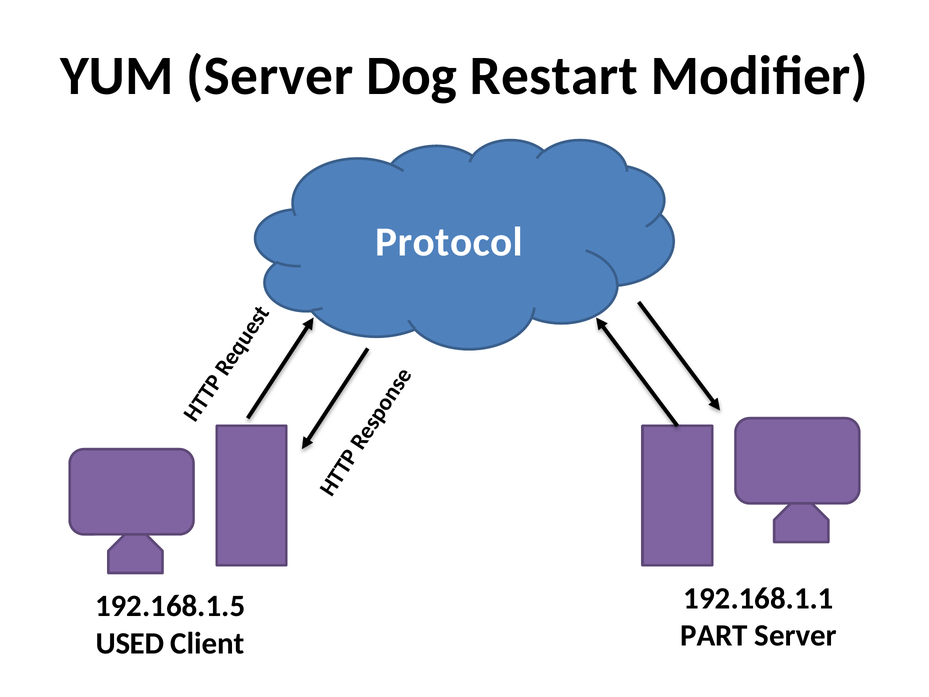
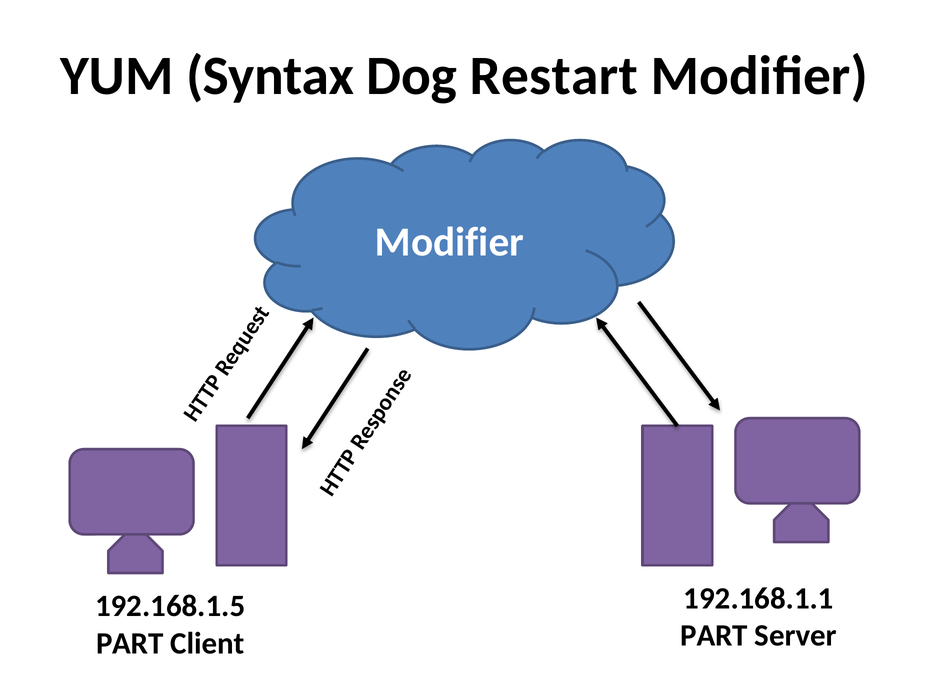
YUM Server: Server -> Syntax (270, 76)
Protocol: Protocol -> Modifier (449, 242)
USED: USED -> PART (130, 643)
